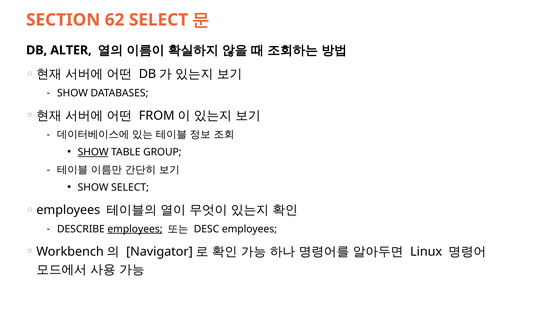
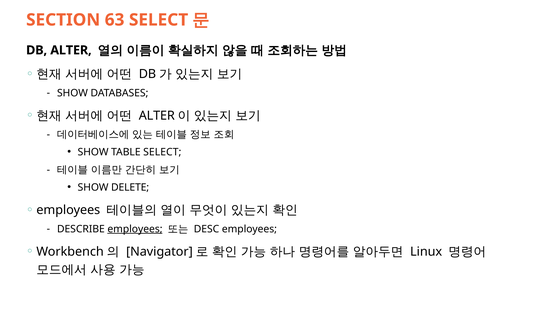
62: 62 -> 63 (115, 20)
FROM: FROM -> ALTER (157, 116)
SHOW underline: present -> none (93, 152)
TABLE GROUP: GROUP -> SELECT (162, 152)
SHOW SELECT: SELECT -> DELETE (130, 188)
